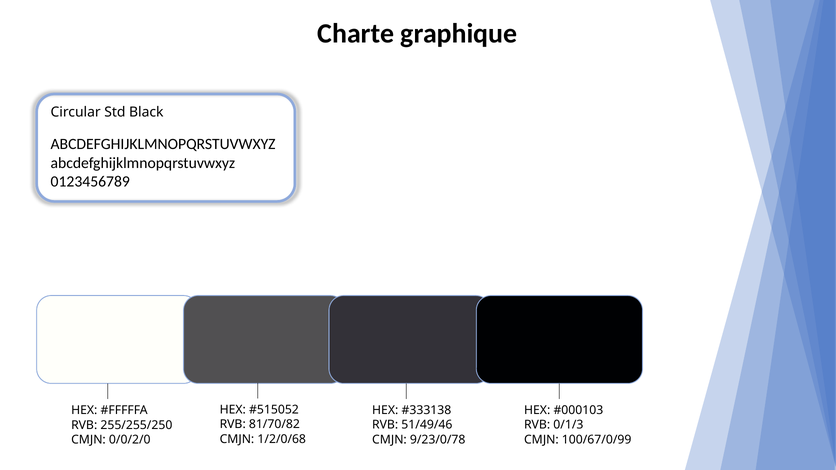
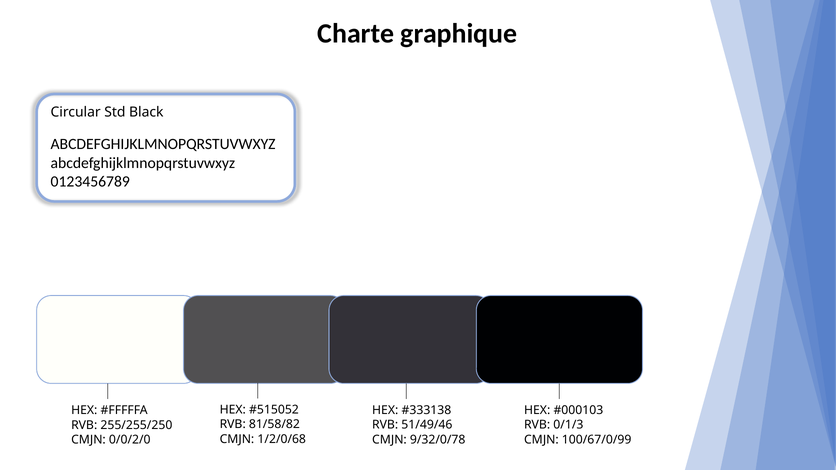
81/70/82: 81/70/82 -> 81/58/82 (274, 425)
9/23/0/78: 9/23/0/78 -> 9/32/0/78 (438, 440)
